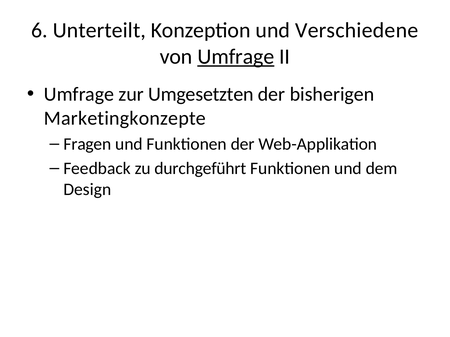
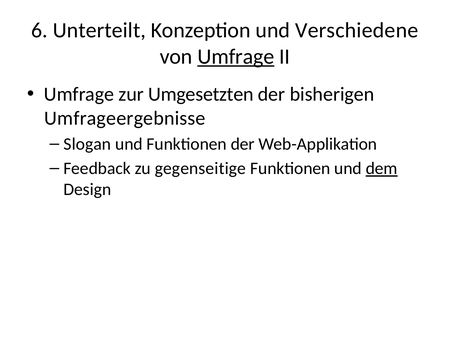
Marketingkonzepte: Marketingkonzepte -> Umfrageergebnisse (125, 118)
Fragen: Fragen -> Slogan (87, 144)
durchgeführt: durchgeführt -> gegenseitige (200, 169)
dem underline: none -> present (382, 169)
